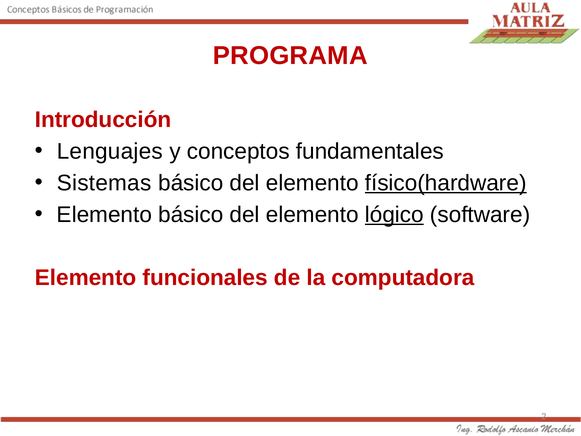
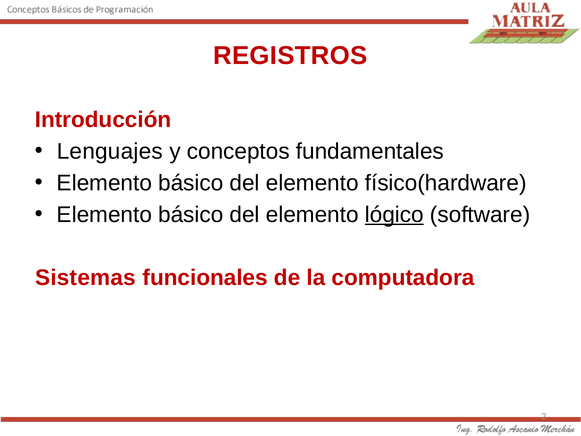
PROGRAMA: PROGRAMA -> REGISTROS (290, 56)
Sistemas: Sistemas -> Elemento (104, 183)
físico(hardware underline: present -> none (446, 183)
Elemento: Elemento -> Sistemas (85, 278)
